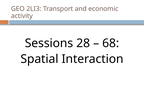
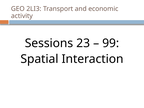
28: 28 -> 23 (83, 43)
68: 68 -> 99 (111, 43)
